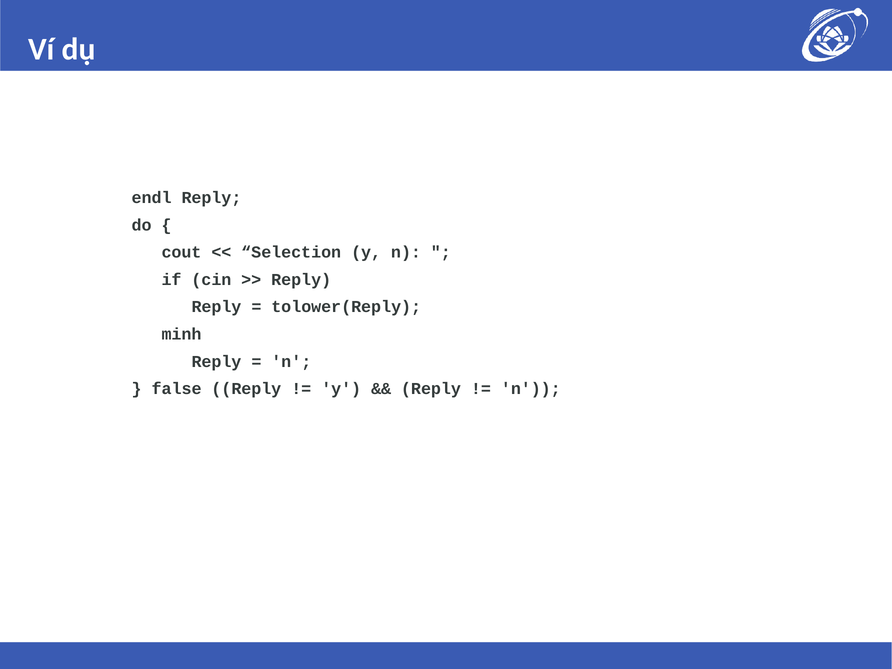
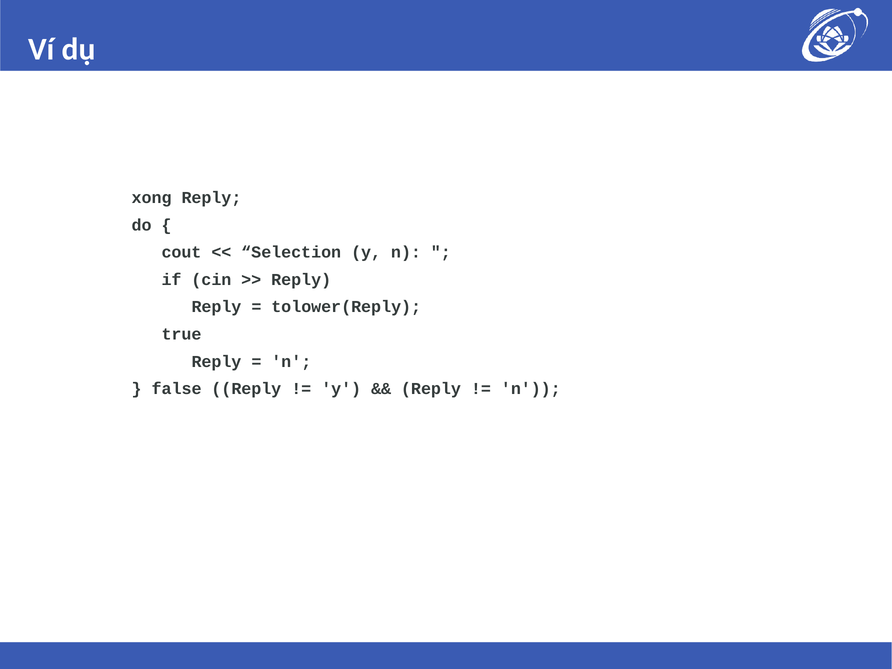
endl: endl -> xong (152, 198)
minh: minh -> true (181, 334)
